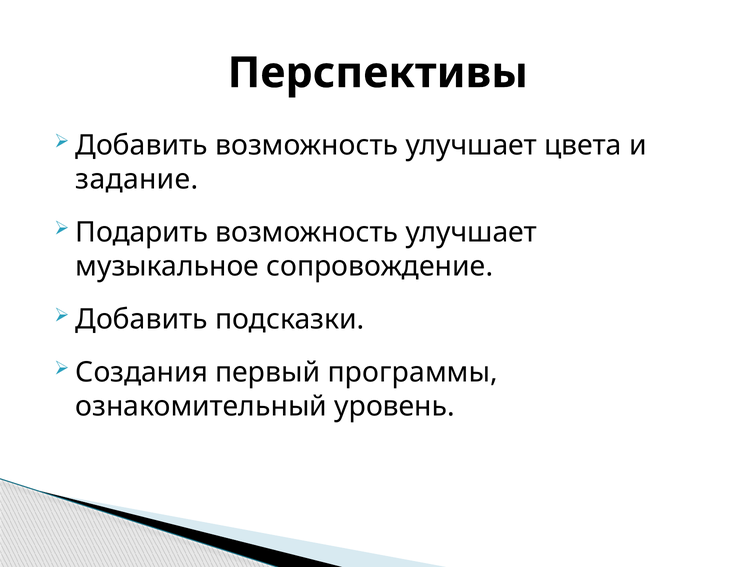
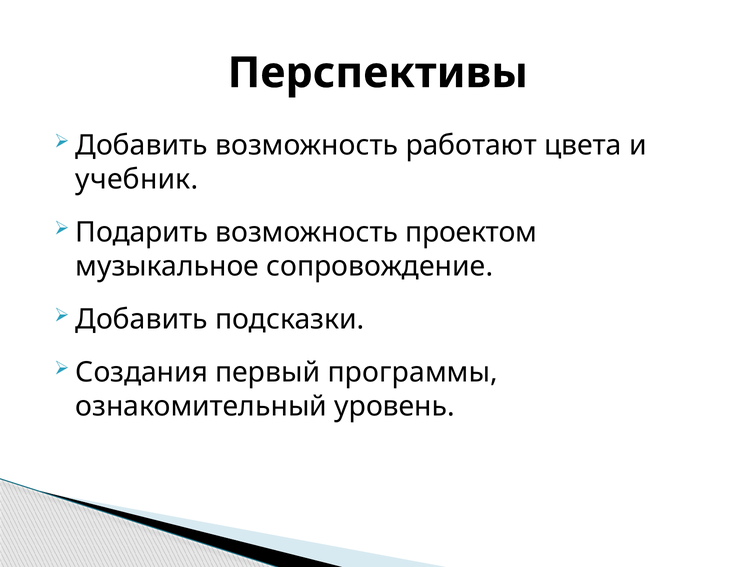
Добавить возможность улучшает: улучшает -> работают (471, 145)
задание: задание -> учебник (137, 179)
улучшает: улучшает -> проектом (471, 232)
